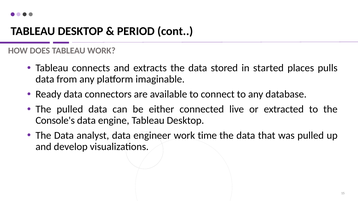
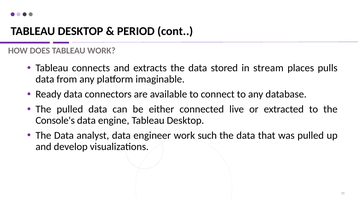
started: started -> stream (268, 68)
time: time -> such (207, 136)
